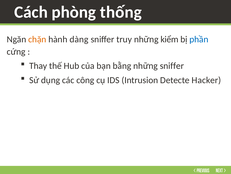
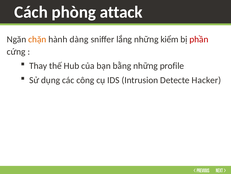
thống: thống -> attack (121, 12)
truy: truy -> lắng (124, 39)
phần colour: blue -> red (199, 39)
những sniffer: sniffer -> profile (172, 66)
